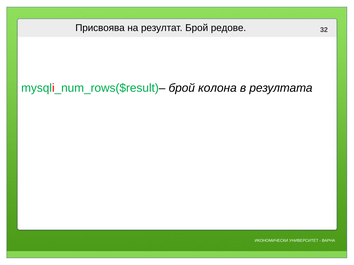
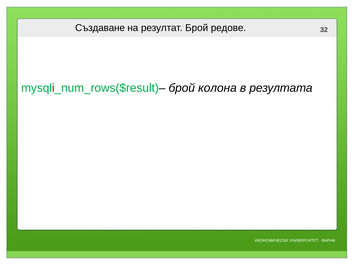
Присвоява: Присвоява -> Създаване (100, 28)
